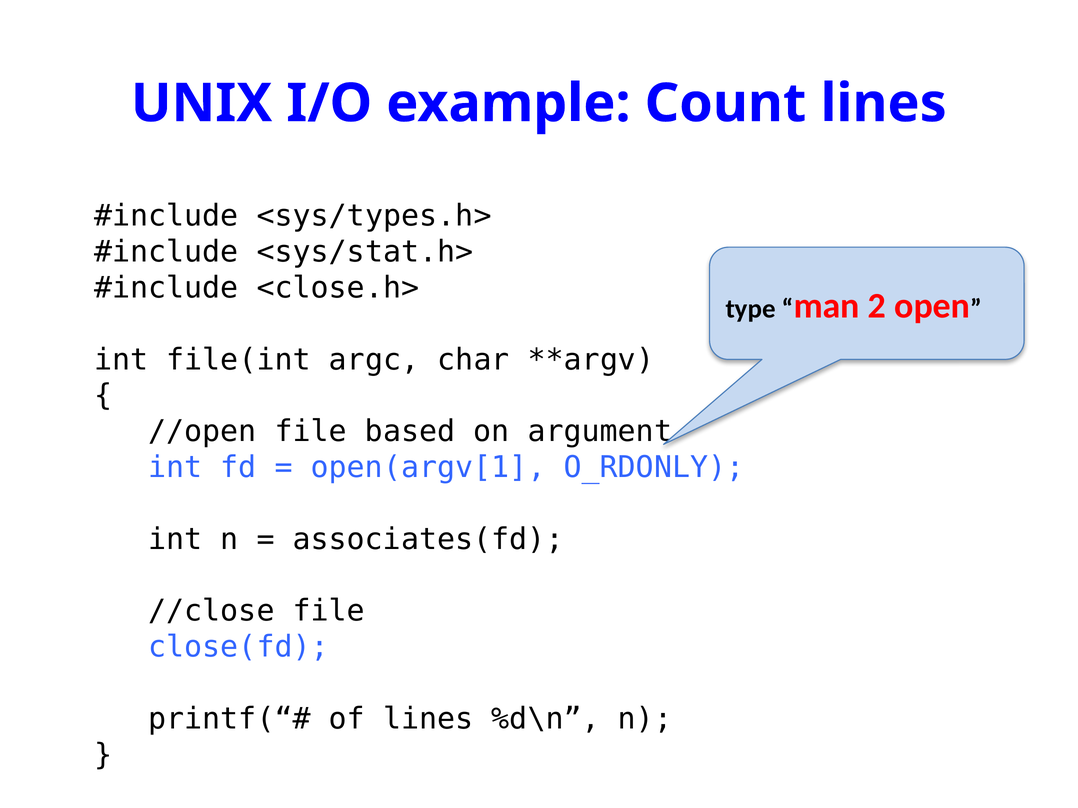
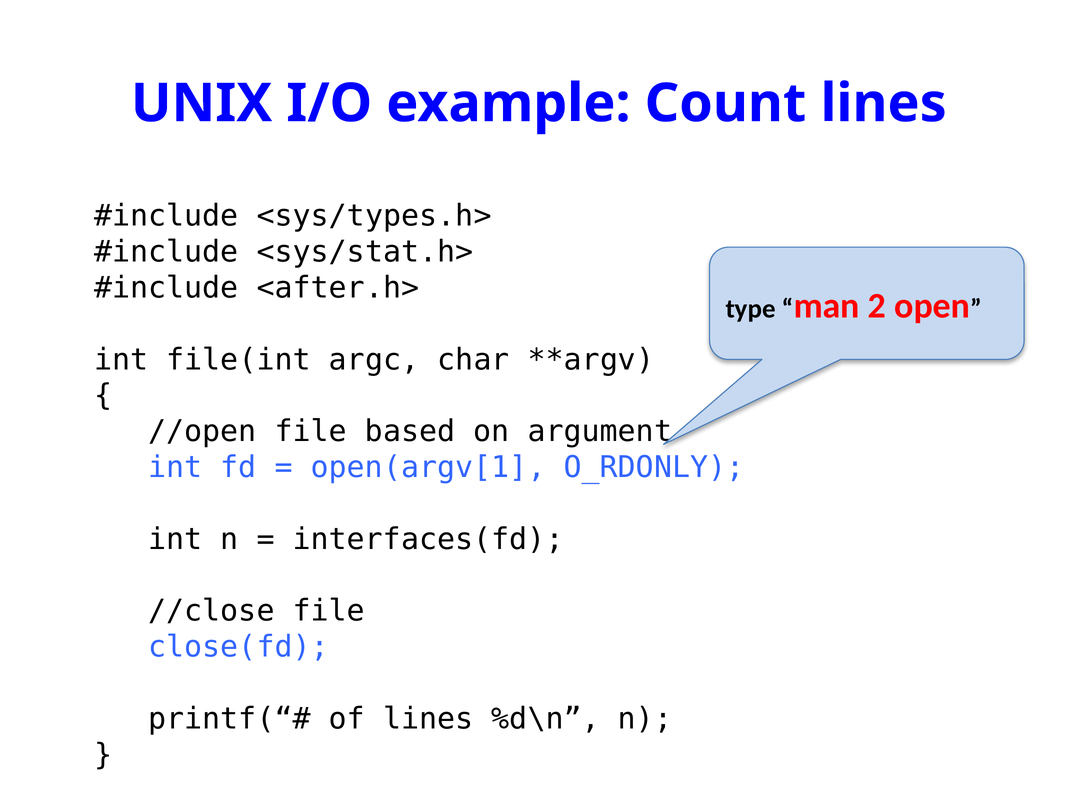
<close.h>: <close.h> -> <after.h> (338, 288)
associates(fd: associates(fd -> interfaces(fd (428, 540)
